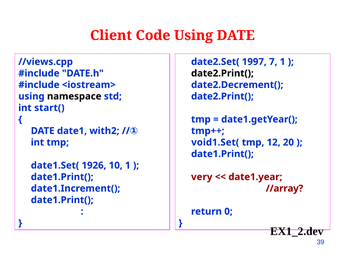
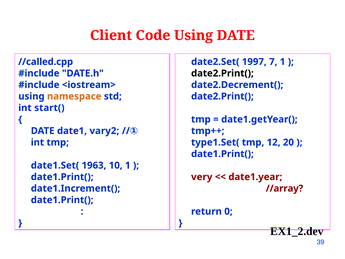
//views.cpp: //views.cpp -> //called.cpp (46, 62)
namespace colour: black -> orange (74, 96)
with2: with2 -> vary2 (104, 131)
void1.Set(: void1.Set( -> type1.Set( (215, 142)
1926: 1926 -> 1963 (94, 165)
